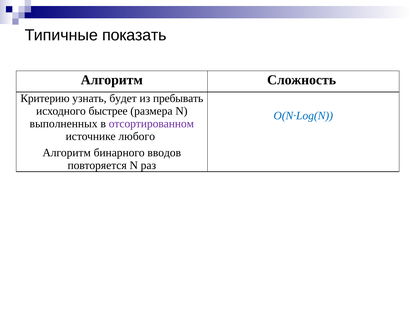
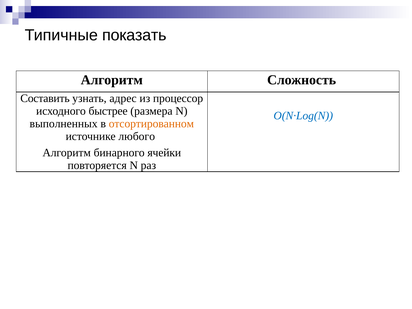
Критерию: Критерию -> Составить (45, 98)
будет: будет -> адрес (123, 98)
пребывать: пребывать -> процессор (178, 98)
отсортированном colour: purple -> orange (151, 124)
вводов: вводов -> ячейки (164, 153)
